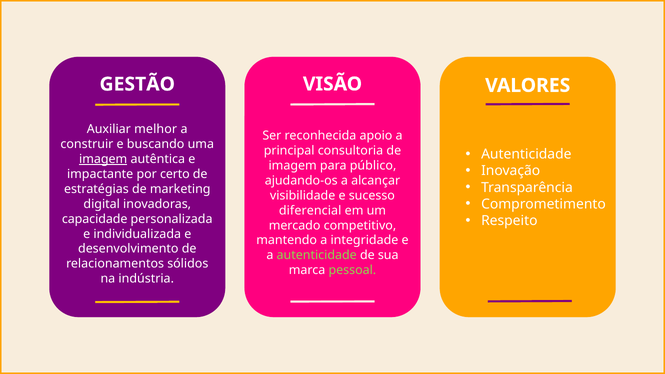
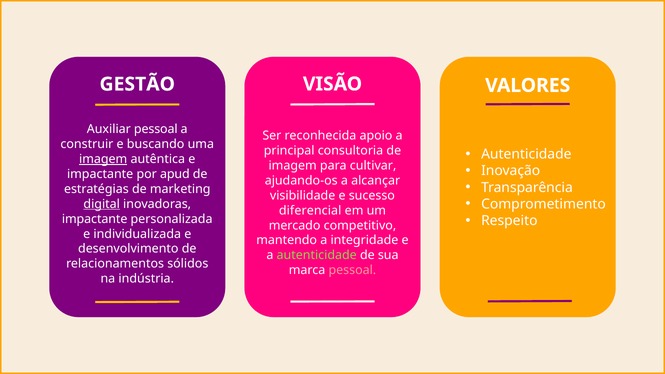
Auxiliar melhor: melhor -> pessoal (156, 129)
público: público -> cultivar (373, 166)
certo: certo -> apud (175, 174)
digital underline: none -> present (102, 204)
capacidade: capacidade -> impactante (95, 219)
pessoal colour: light green -> pink (352, 270)
